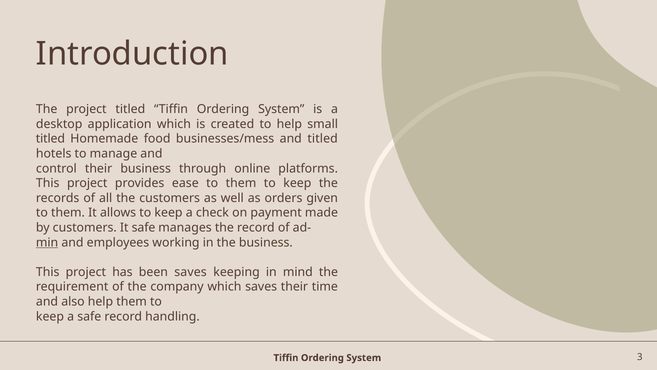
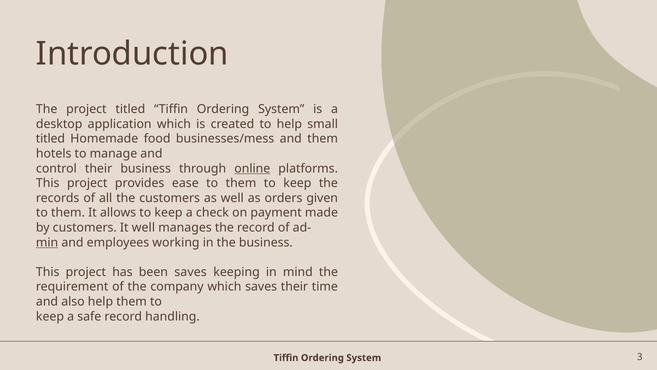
and titled: titled -> them (323, 139)
online underline: none -> present (252, 168)
It safe: safe -> well (143, 227)
